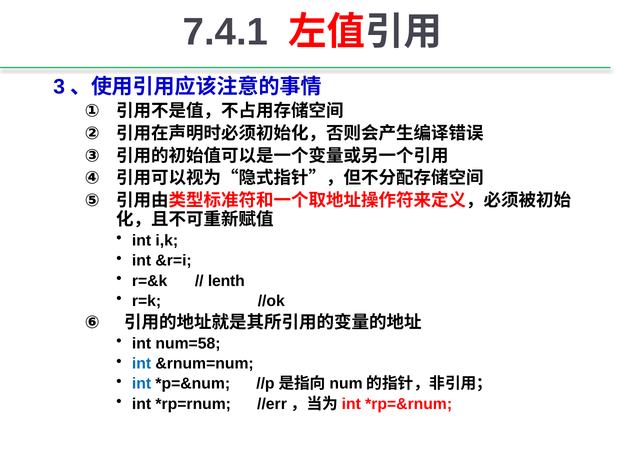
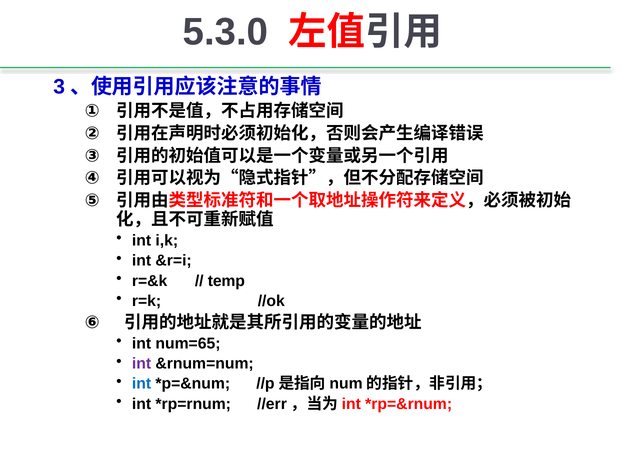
7.4.1: 7.4.1 -> 5.3.0 (226, 32)
lenth: lenth -> temp (226, 281)
num=58: num=58 -> num=65 (188, 343)
int colour: blue -> purple (142, 363)
